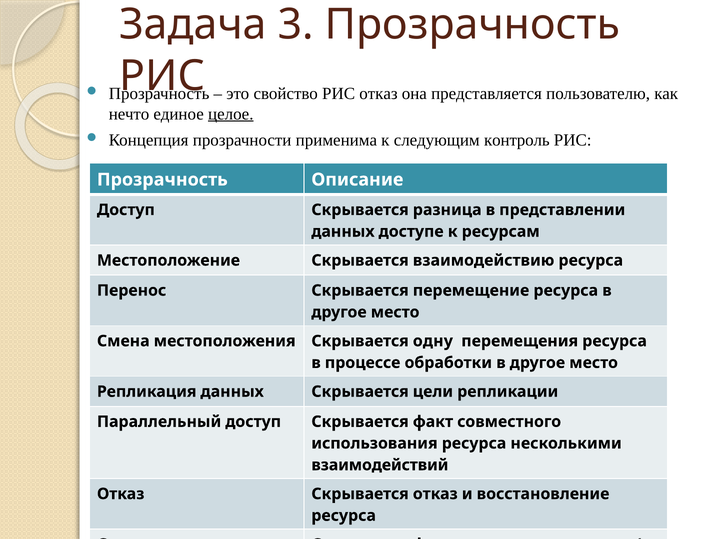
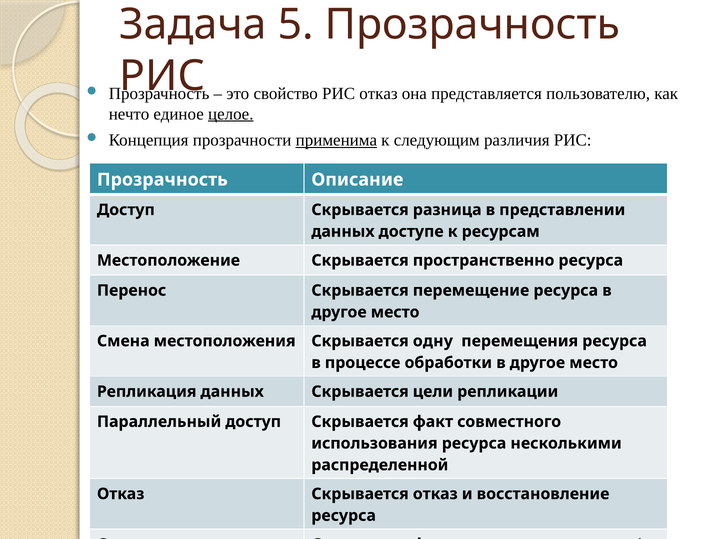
3: 3 -> 5 (296, 24)
применима underline: none -> present (336, 140)
контроль: контроль -> различия (517, 140)
взаимодействию: взаимодействию -> пространственно (484, 260)
взаимодействий: взаимодействий -> распределенной (380, 465)
